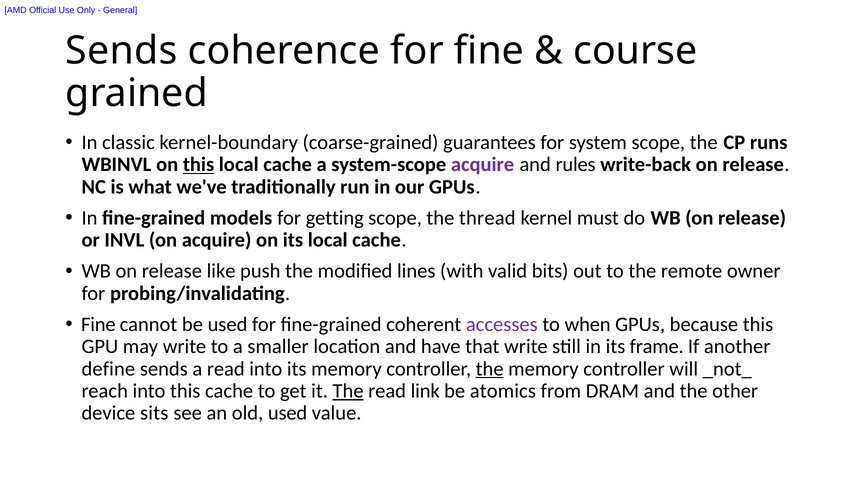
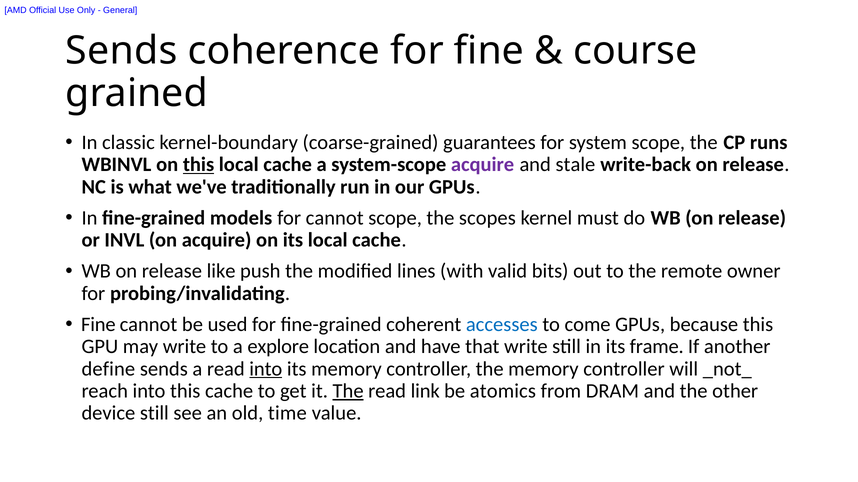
rules: rules -> stale (575, 165)
for getting: getting -> cannot (335, 218)
thread: thread -> scopes (487, 218)
accesses colour: purple -> blue (502, 325)
when: when -> come (588, 325)
smaller: smaller -> explore (278, 347)
into underline: none -> present (266, 369)
the underline: present -> none (490, 369)
device sits: sits -> still (154, 414)
old used: used -> time (287, 414)
